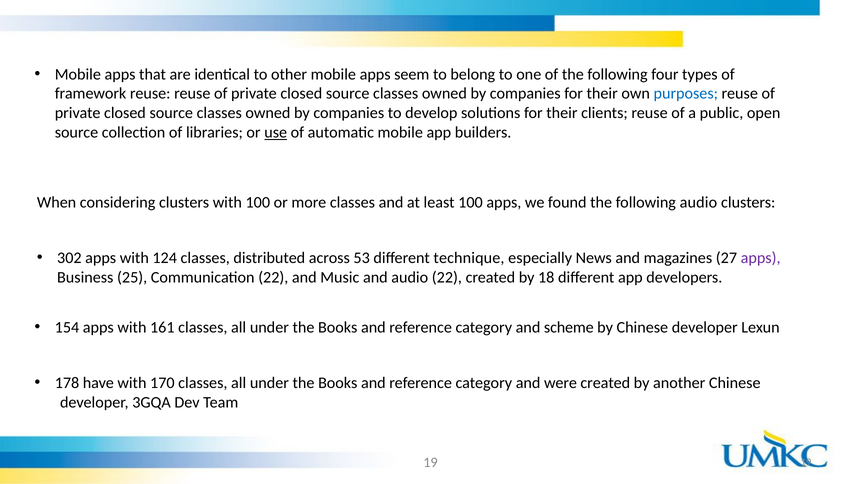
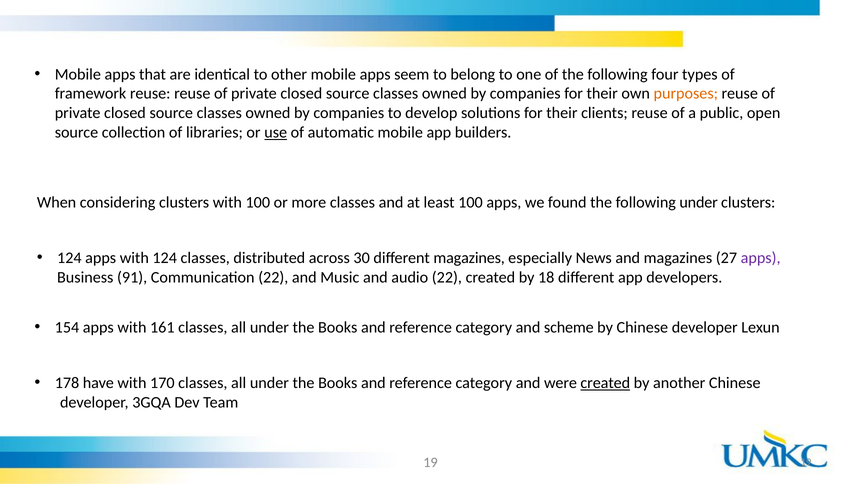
purposes colour: blue -> orange (686, 94)
following audio: audio -> under (699, 202)
302: 302 -> 124 (69, 258)
53: 53 -> 30 (362, 258)
different technique: technique -> magazines (469, 258)
25: 25 -> 91 (132, 277)
created underline: none -> present (605, 383)
